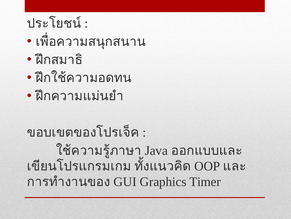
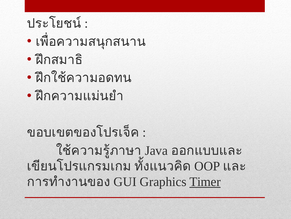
Timer underline: none -> present (205, 181)
